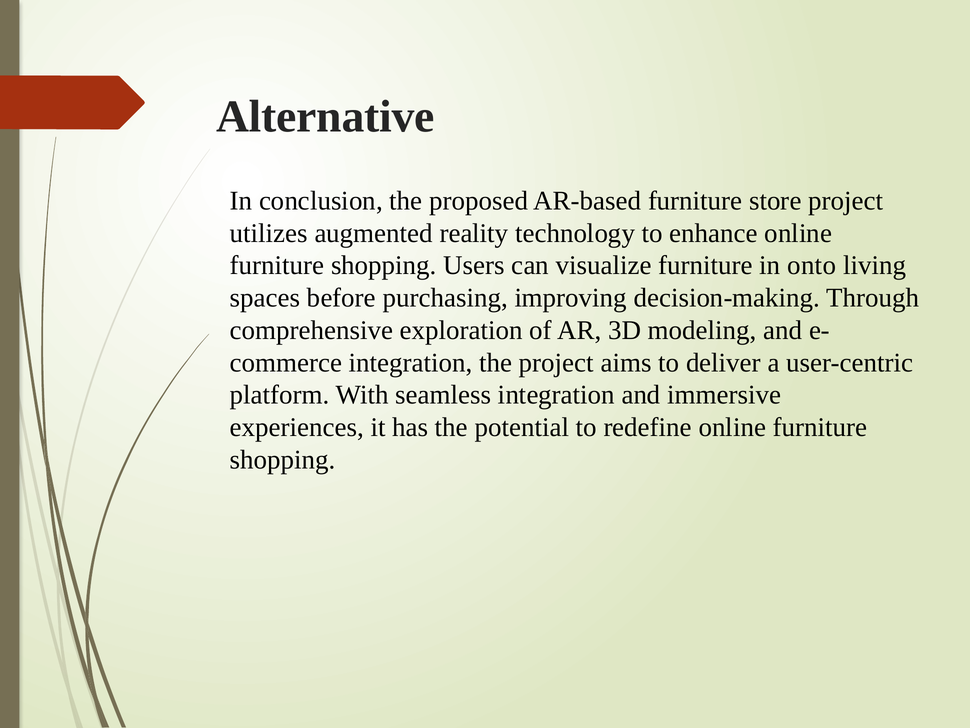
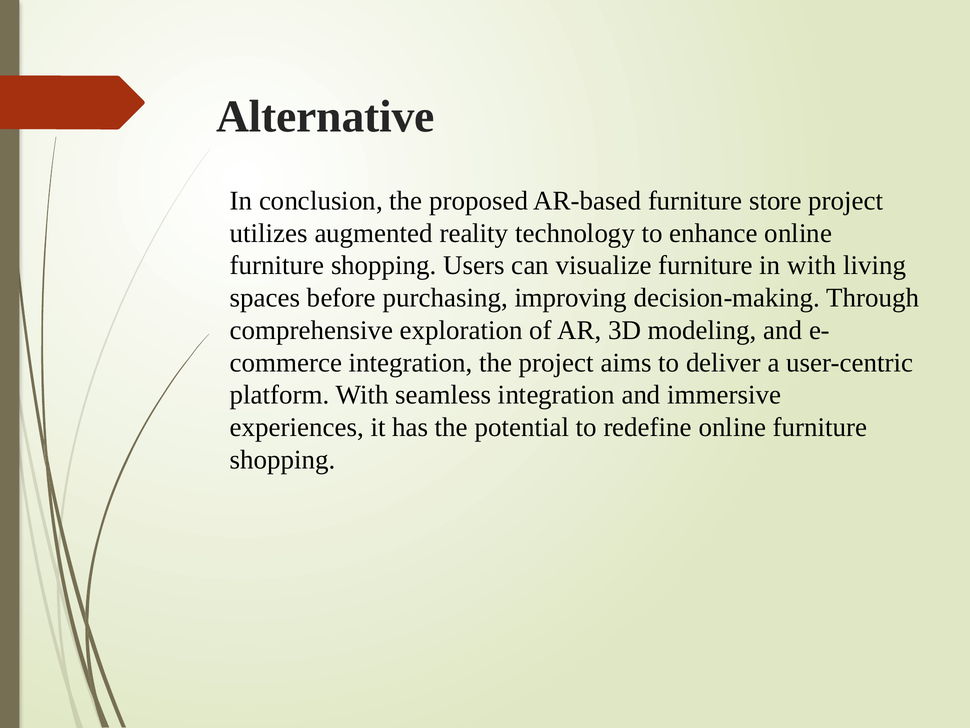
in onto: onto -> with (812, 265)
